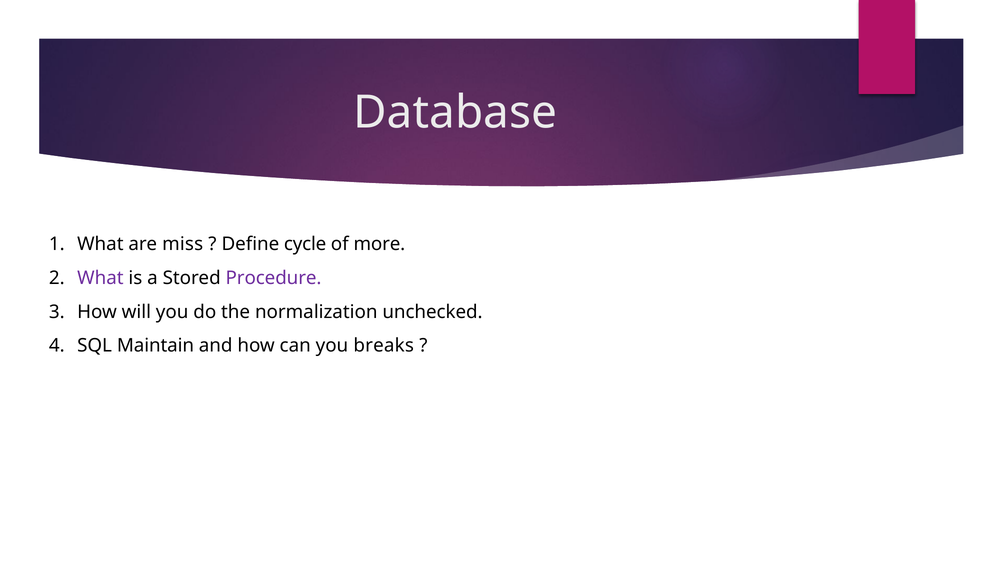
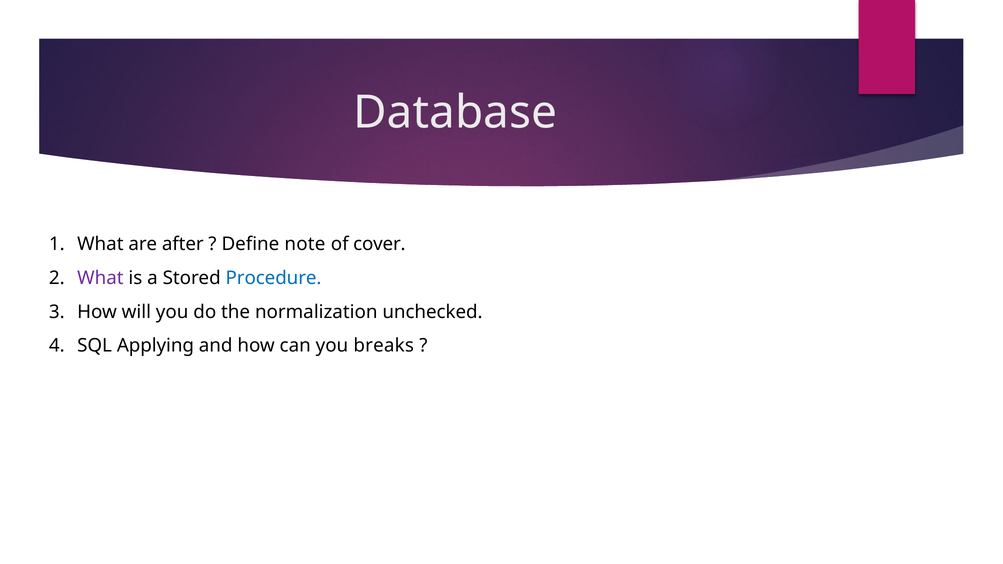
miss: miss -> after (183, 244)
cycle: cycle -> note (305, 244)
more: more -> cover (379, 244)
Procedure colour: purple -> blue (274, 278)
Maintain: Maintain -> Applying (155, 346)
